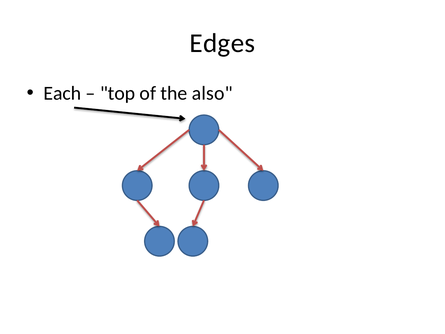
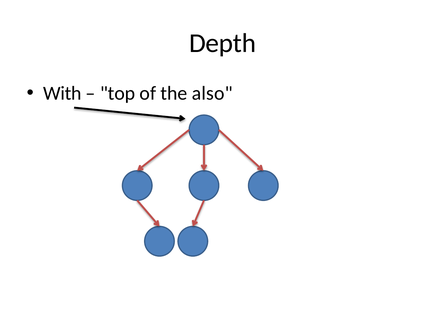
Edges: Edges -> Depth (223, 43)
Each: Each -> With (62, 93)
